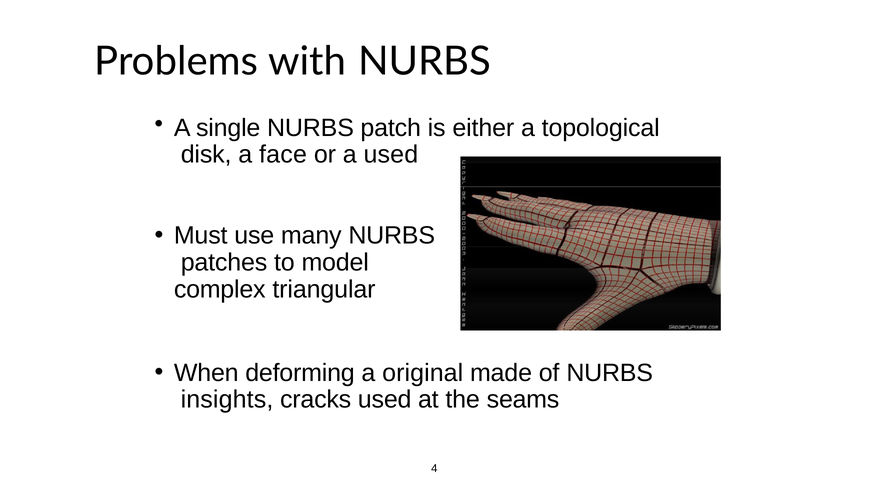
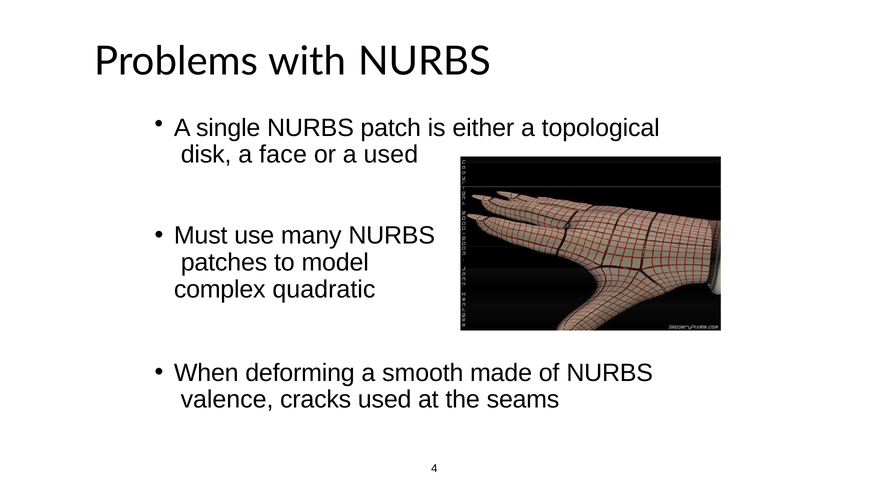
triangular: triangular -> quadratic (324, 289)
original: original -> smooth (423, 373)
insights: insights -> valence (227, 399)
